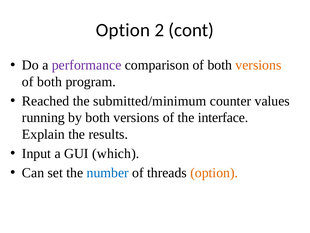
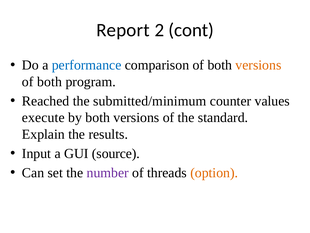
Option: Option -> Report (123, 30)
performance colour: purple -> blue (87, 65)
running: running -> execute (43, 117)
interface: interface -> standard (223, 117)
which: which -> source (116, 153)
number colour: blue -> purple (108, 173)
